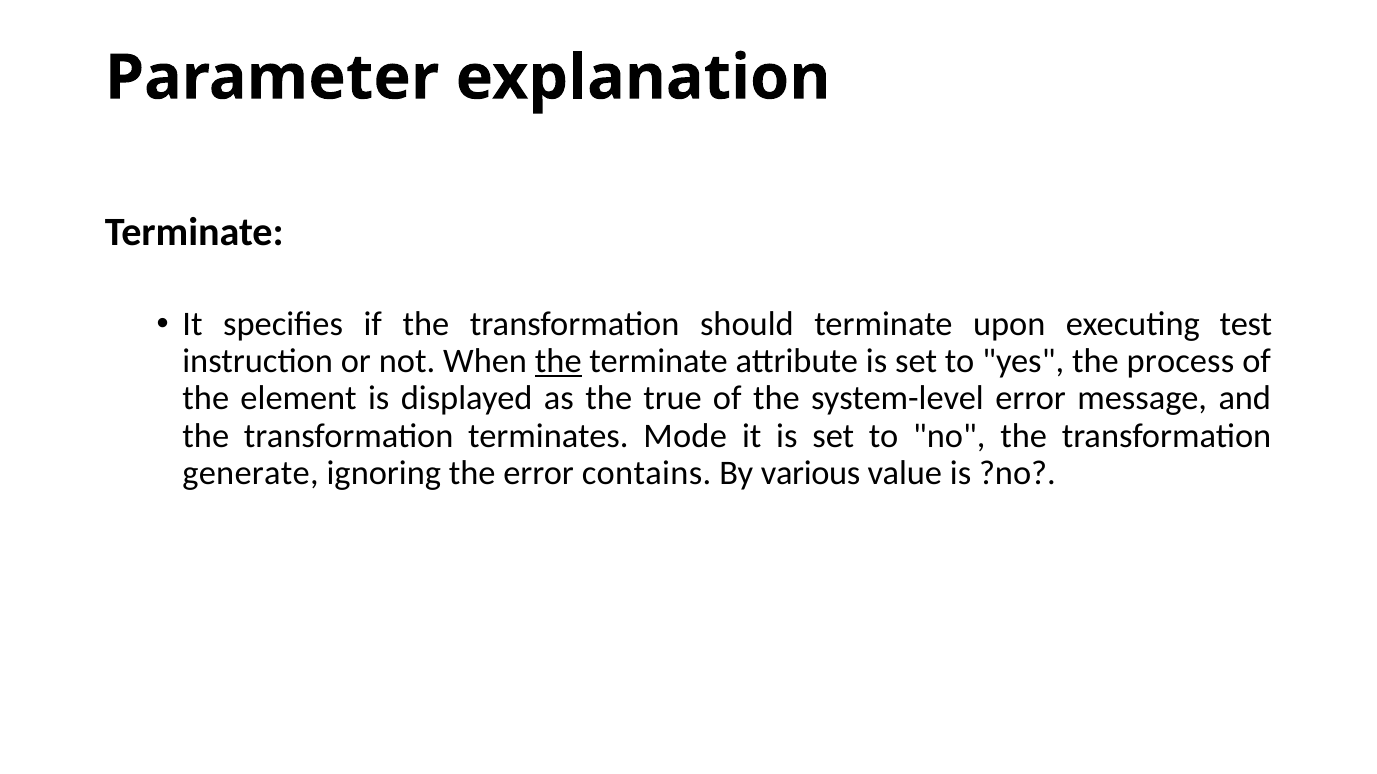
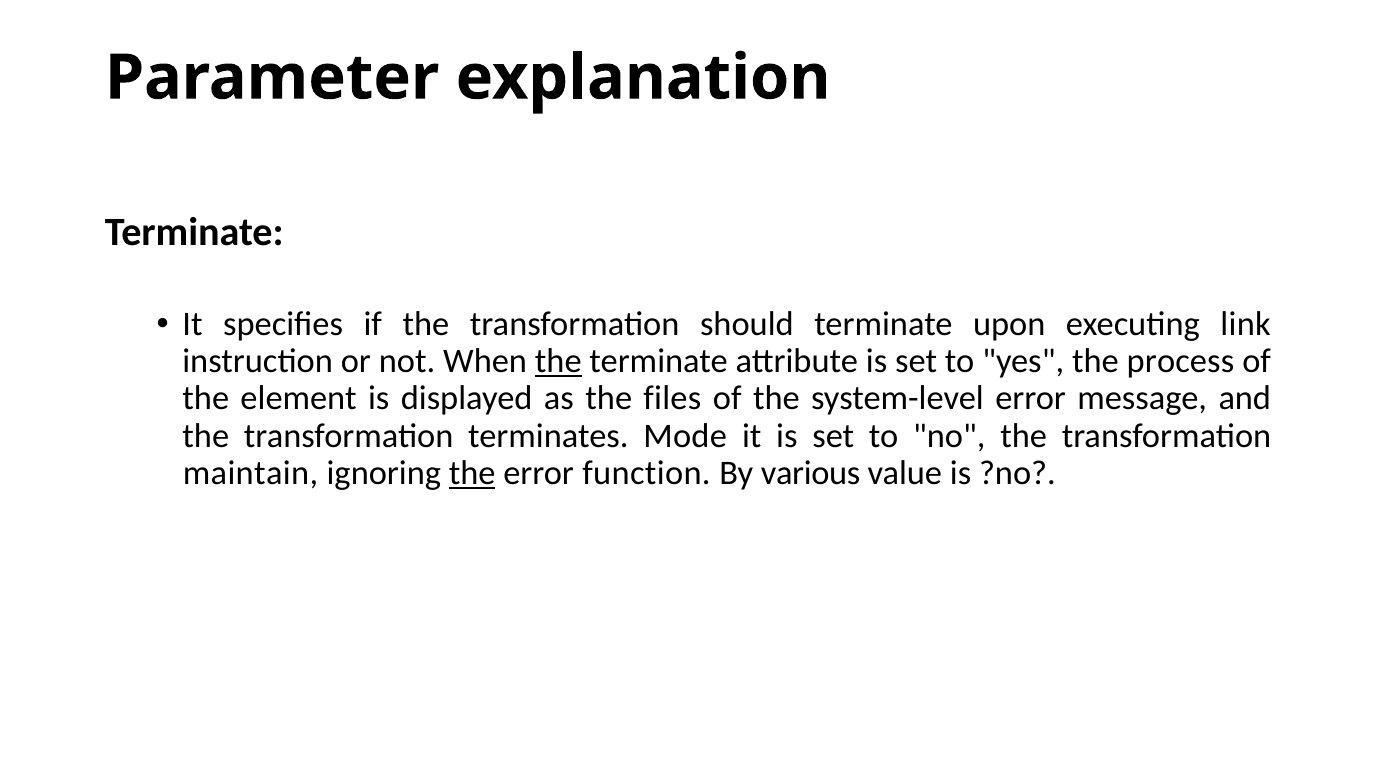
test: test -> link (1246, 325)
true: true -> files (672, 399)
generate: generate -> maintain (250, 473)
the underline: none -> present (472, 473)
contains: contains -> function (647, 473)
